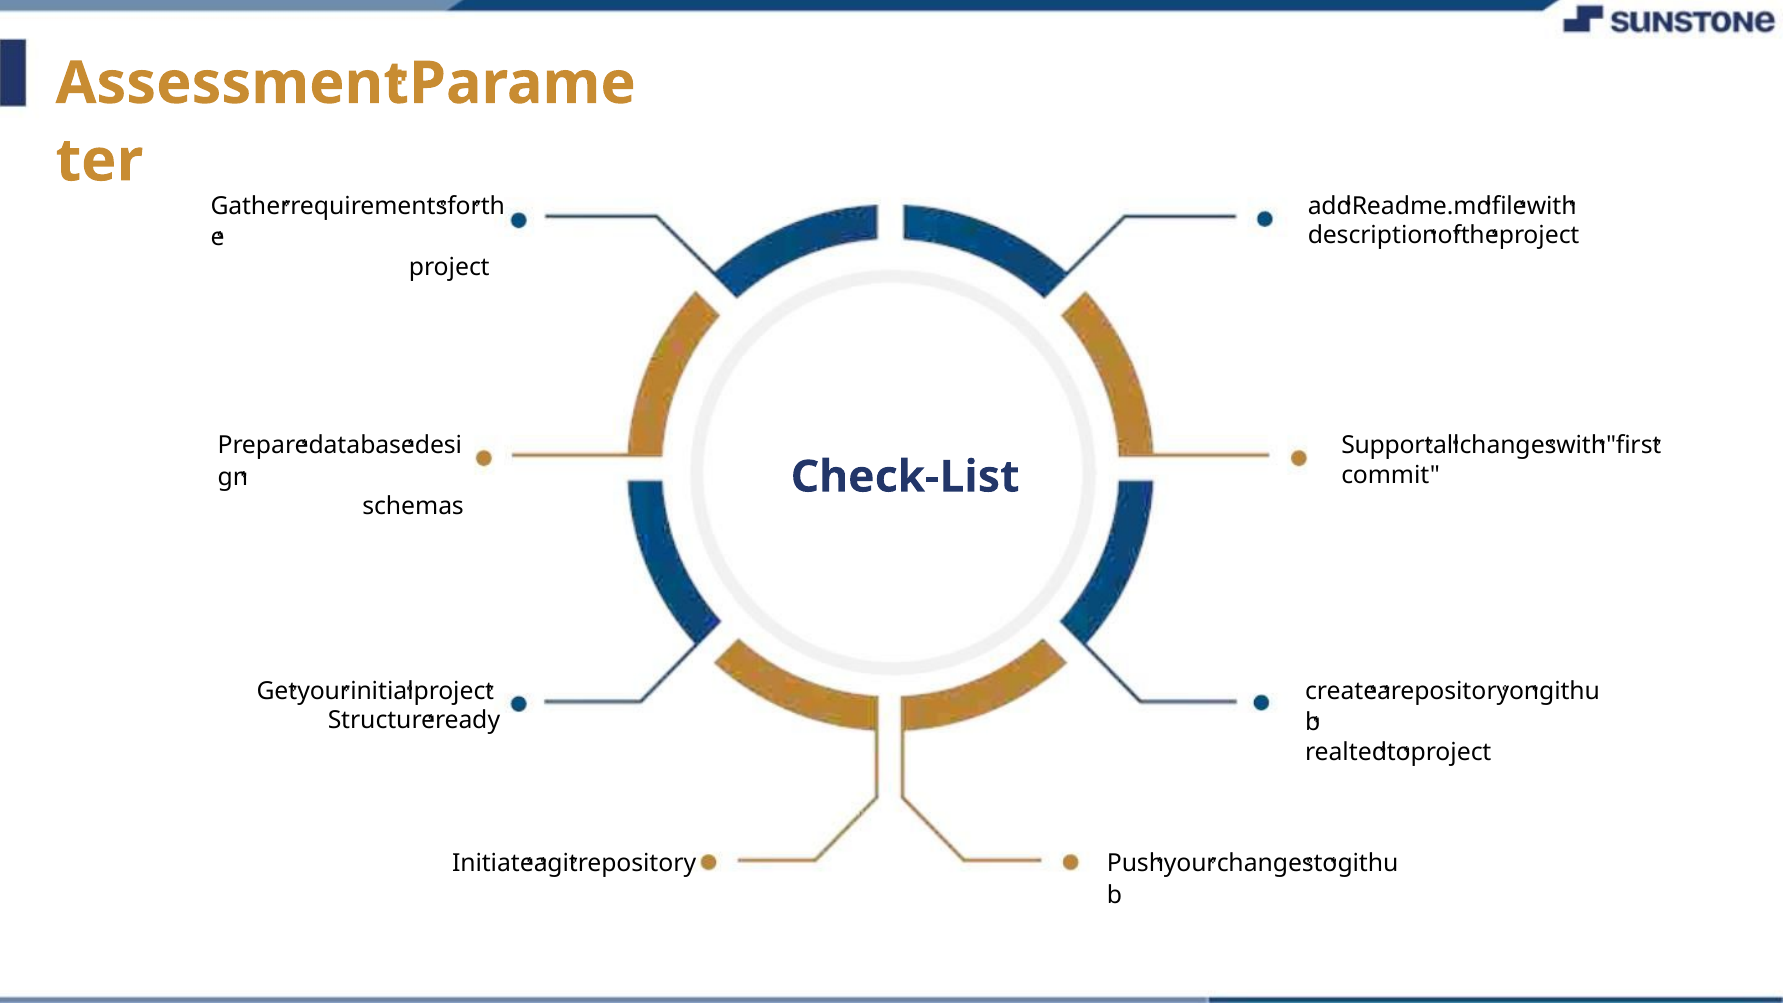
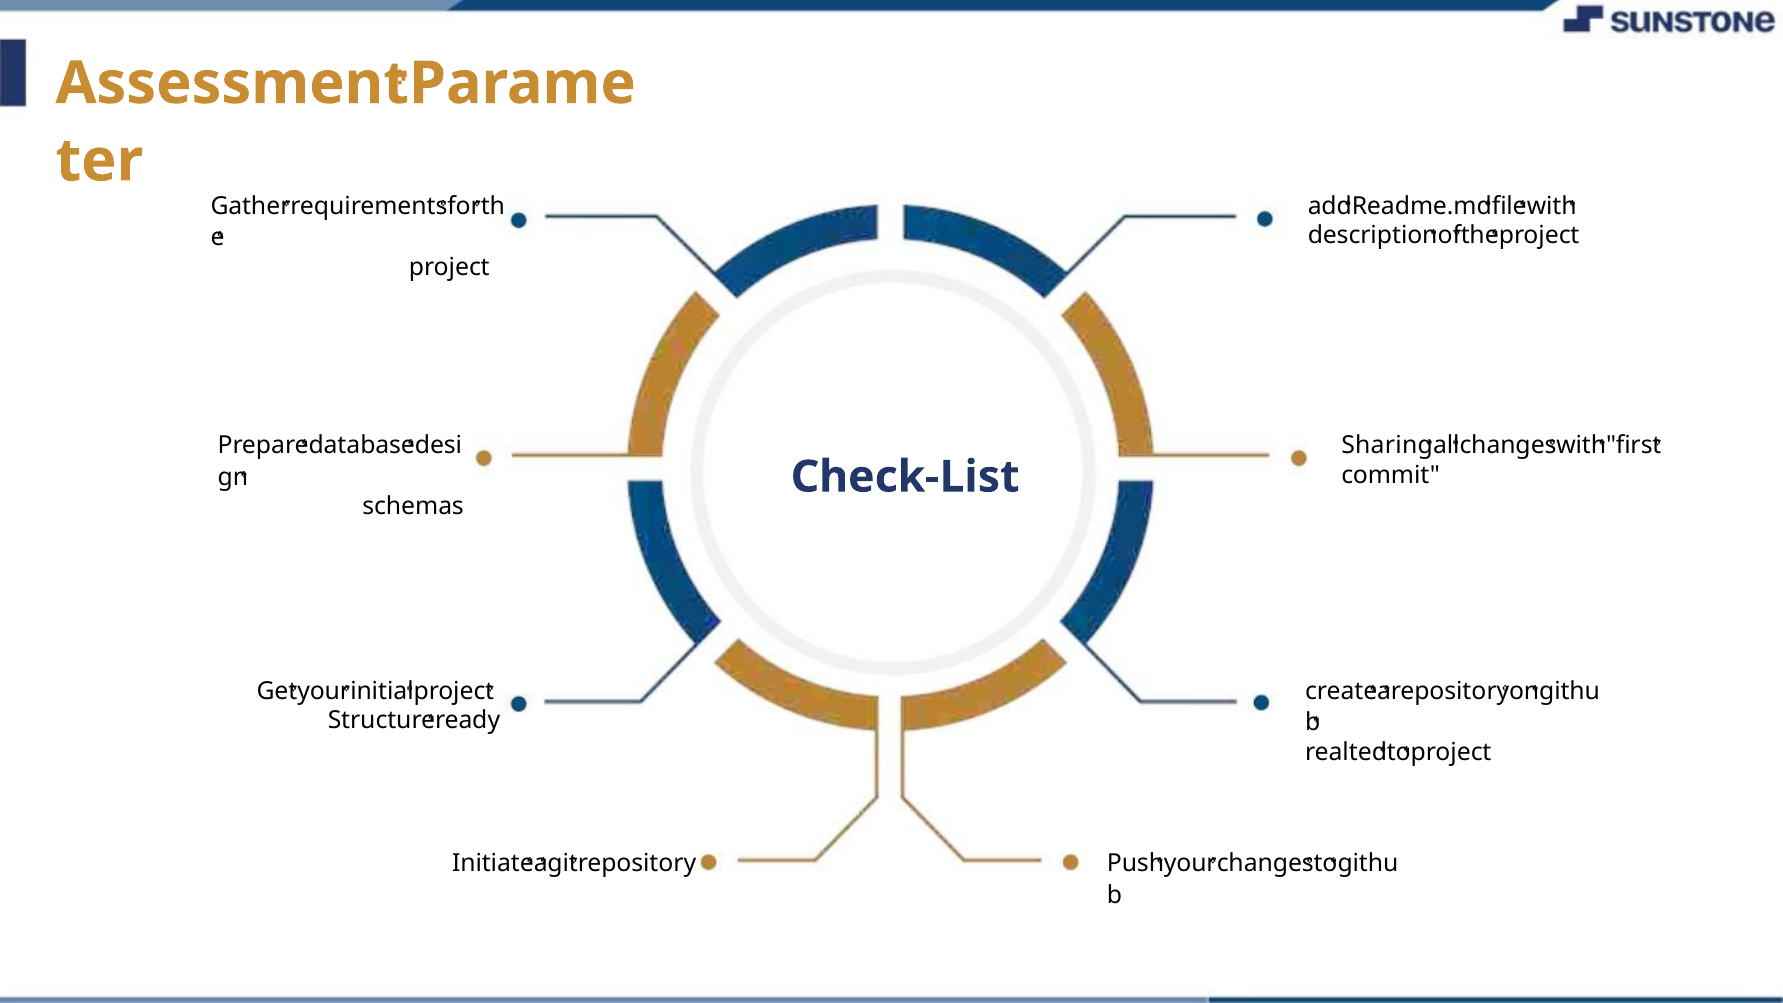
Support: Support -> Sharing (1387, 445)
